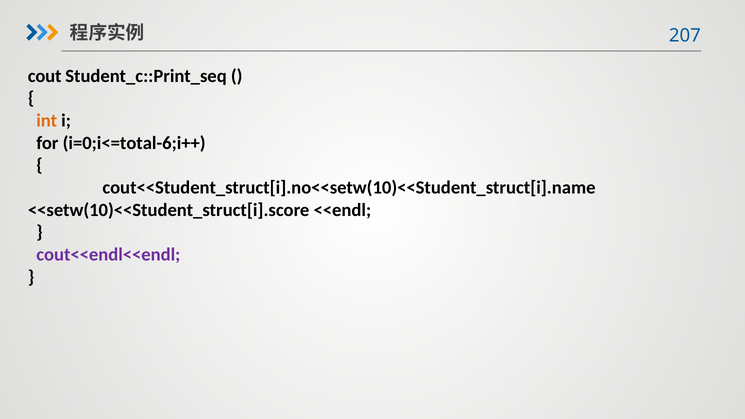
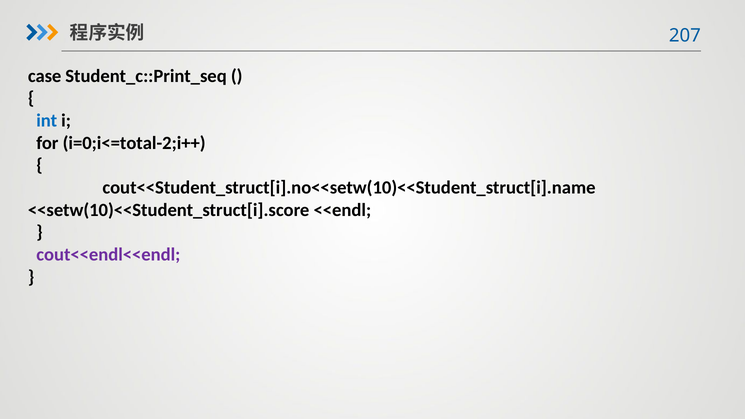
cout: cout -> case (45, 76)
int colour: orange -> blue (47, 121)
i=0;i<=total-6;i++: i=0;i<=total-6;i++ -> i=0;i<=total-2;i++ (134, 143)
